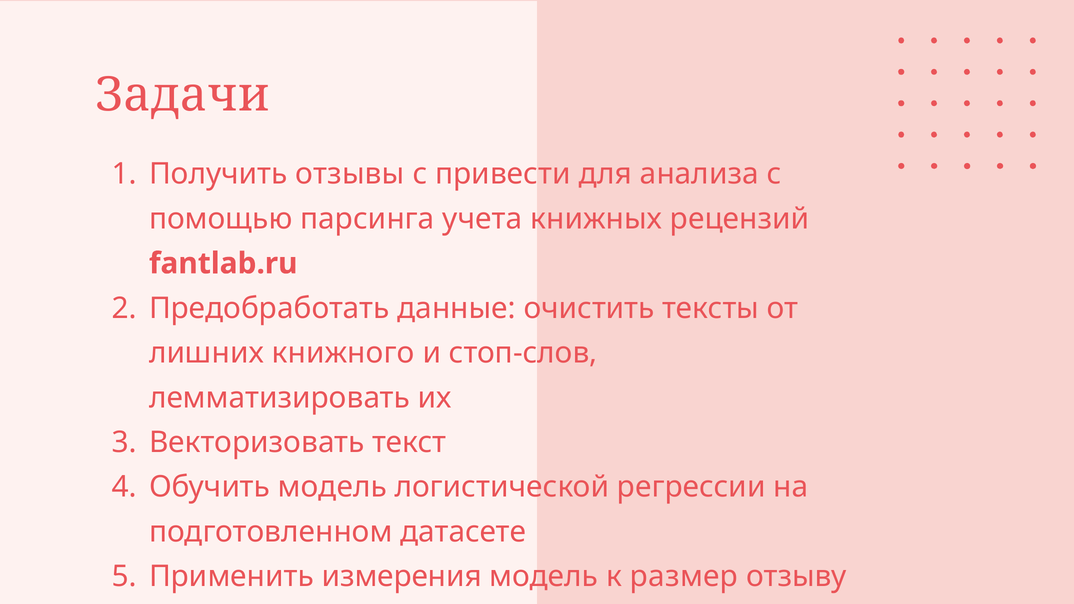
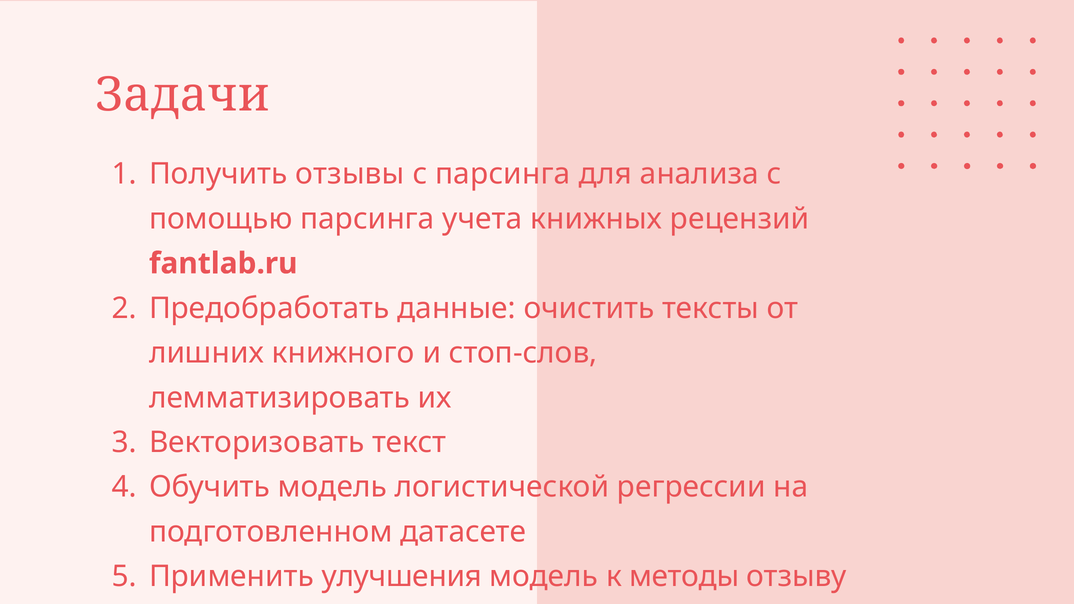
с привести: привести -> парсинга (503, 174)
измерения: измерения -> улучшения (402, 577)
размер: размер -> методы (684, 577)
